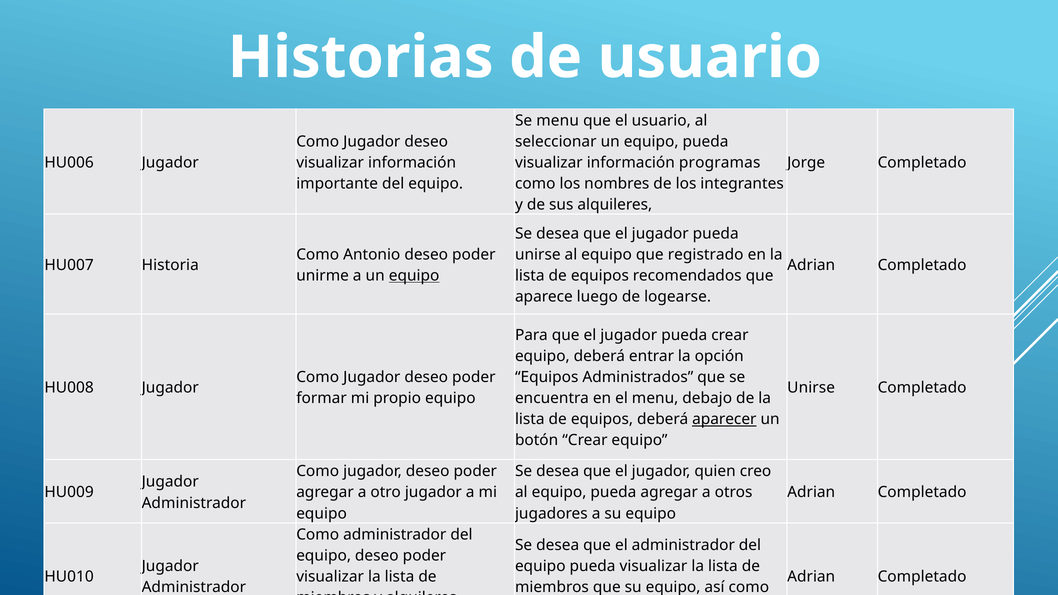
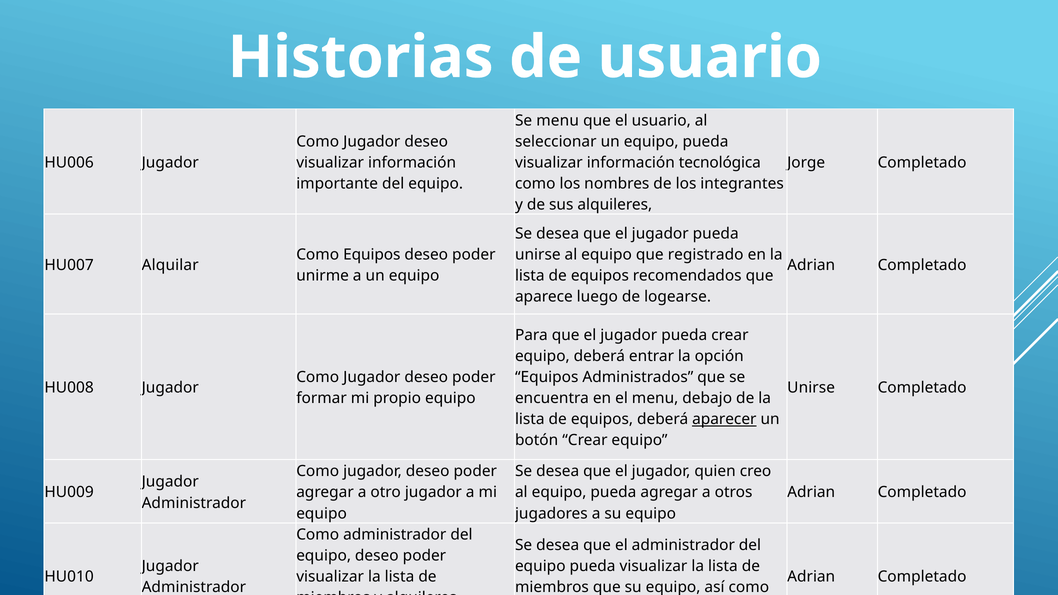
programas: programas -> tecnológica (720, 163)
Como Antonio: Antonio -> Equipos (372, 255)
Historia: Historia -> Alquilar (170, 265)
equipo underline: present -> none (414, 276)
